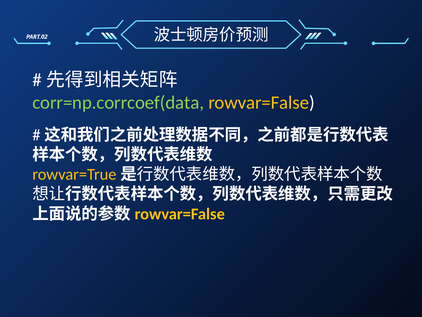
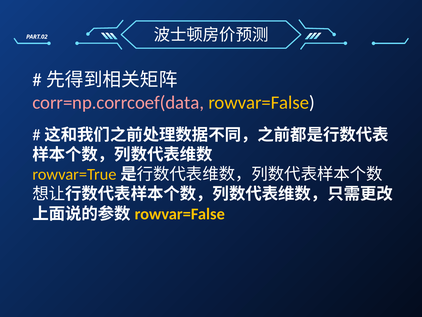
corr=np.corrcoef(data colour: light green -> pink (118, 102)
